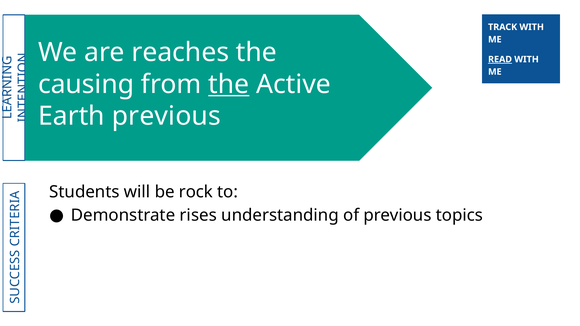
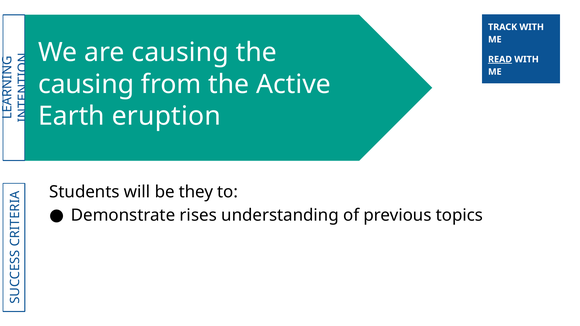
are reaches: reaches -> causing (180, 52)
the underline: present -> none (229, 84)
Earth previous: previous -> eruption (166, 116)
rock: rock -> they (196, 192)
